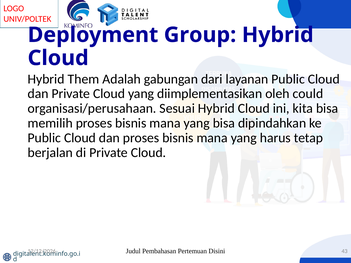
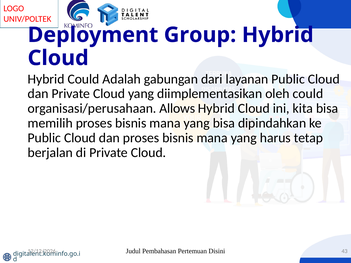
Hybrid Them: Them -> Could (83, 79)
Sesuai: Sesuai -> Allows (177, 109)
